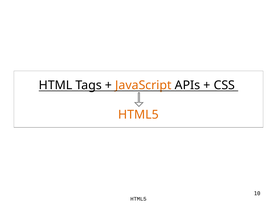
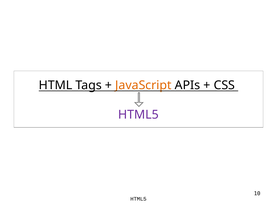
HTML5 colour: orange -> purple (138, 115)
